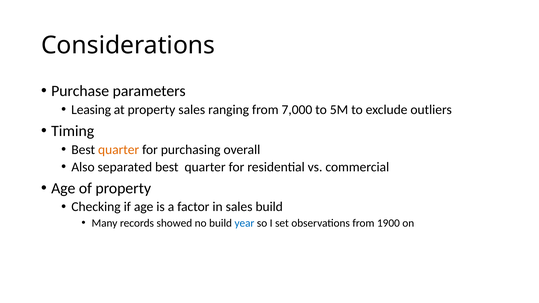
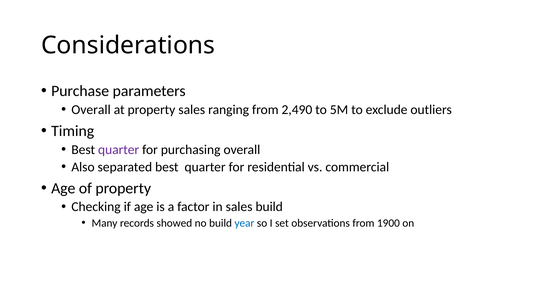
Leasing: Leasing -> Overall (91, 110)
7,000: 7,000 -> 2,490 (297, 110)
quarter colour: orange -> purple (119, 150)
